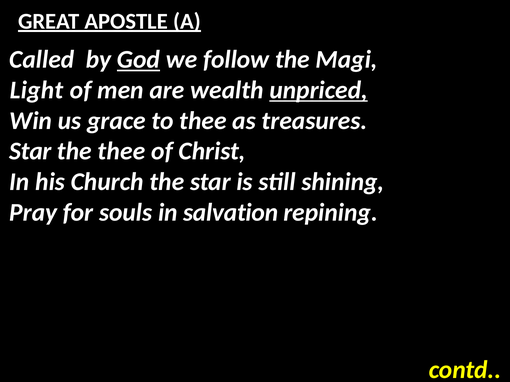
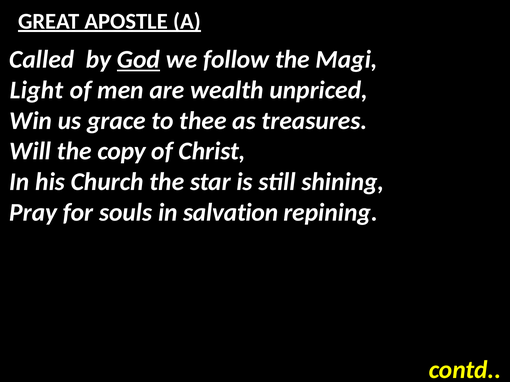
unpriced underline: present -> none (319, 90)
Star: Star -> Will (30, 151)
the thee: thee -> copy (122, 151)
